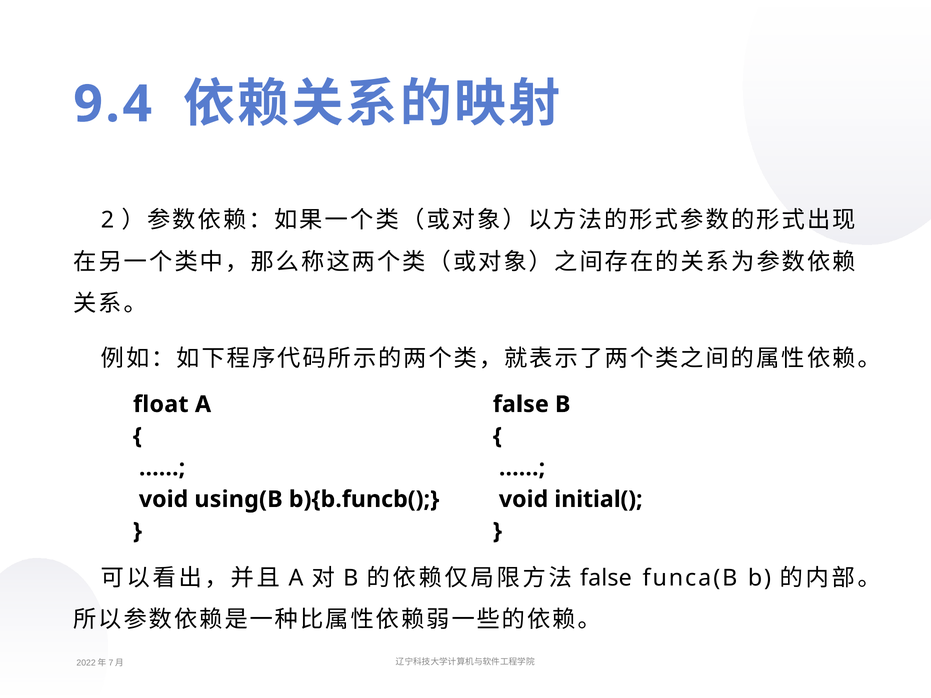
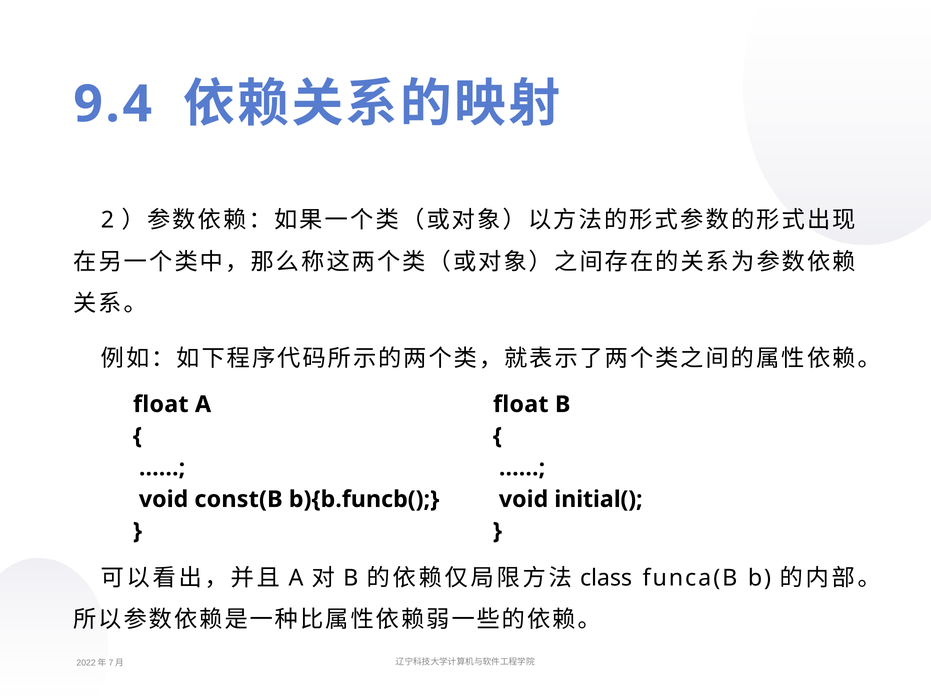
false: false -> float (521, 404)
using(B: using(B -> const(B (238, 499)
false: false -> class (606, 578)
